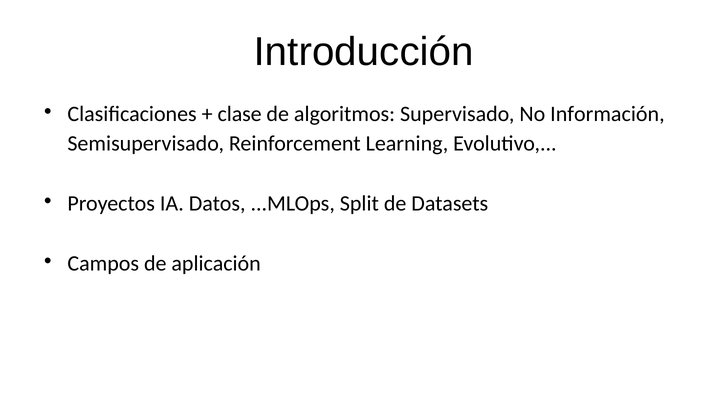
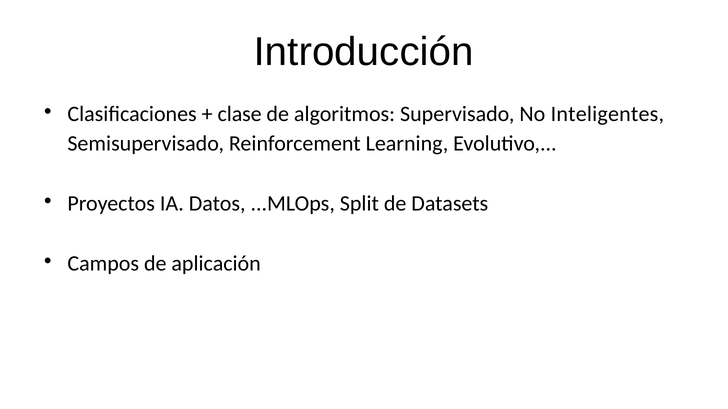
Información: Información -> Inteligentes (607, 114)
